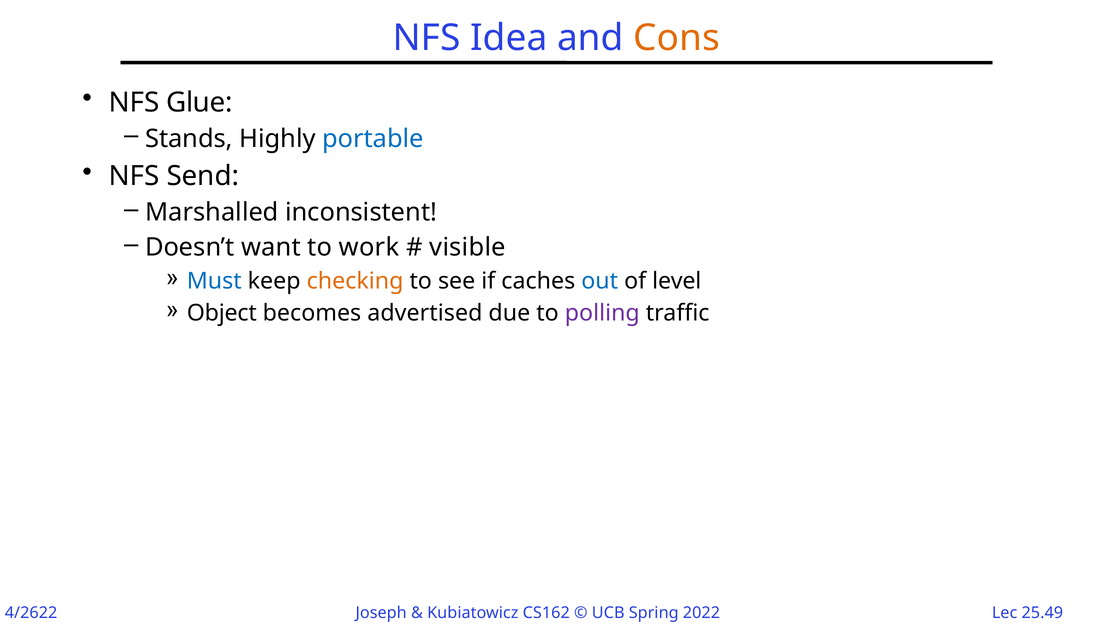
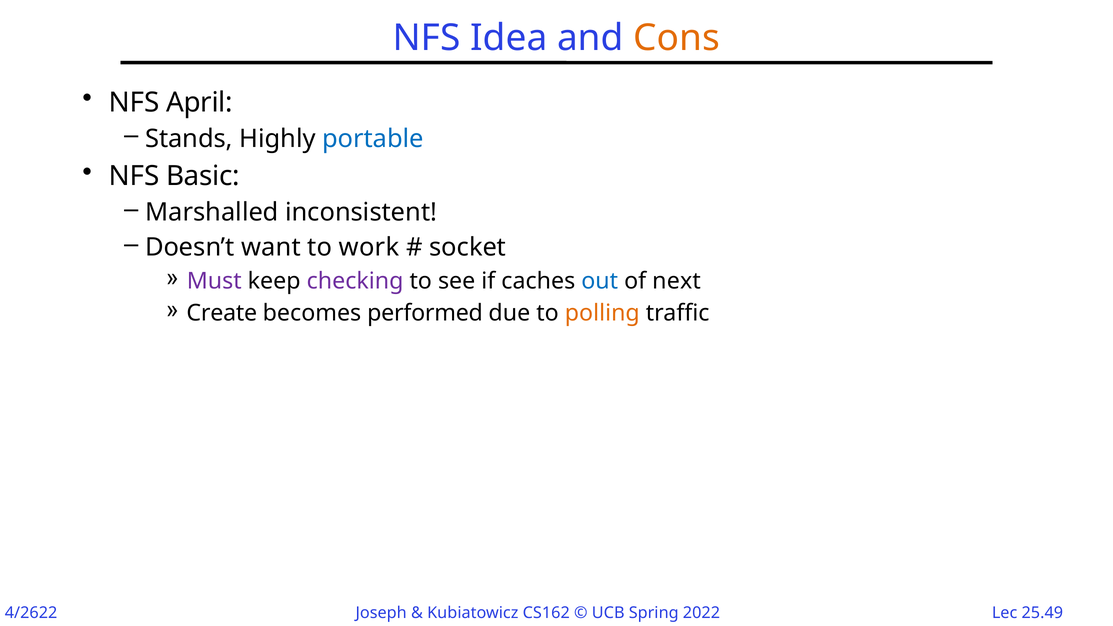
Glue: Glue -> April (199, 102)
Send: Send -> Basic (203, 176)
visible: visible -> socket (468, 248)
Must colour: blue -> purple (214, 281)
checking colour: orange -> purple (355, 281)
level: level -> next (677, 281)
Object: Object -> Create (222, 313)
advertised: advertised -> performed (425, 313)
polling colour: purple -> orange (602, 313)
